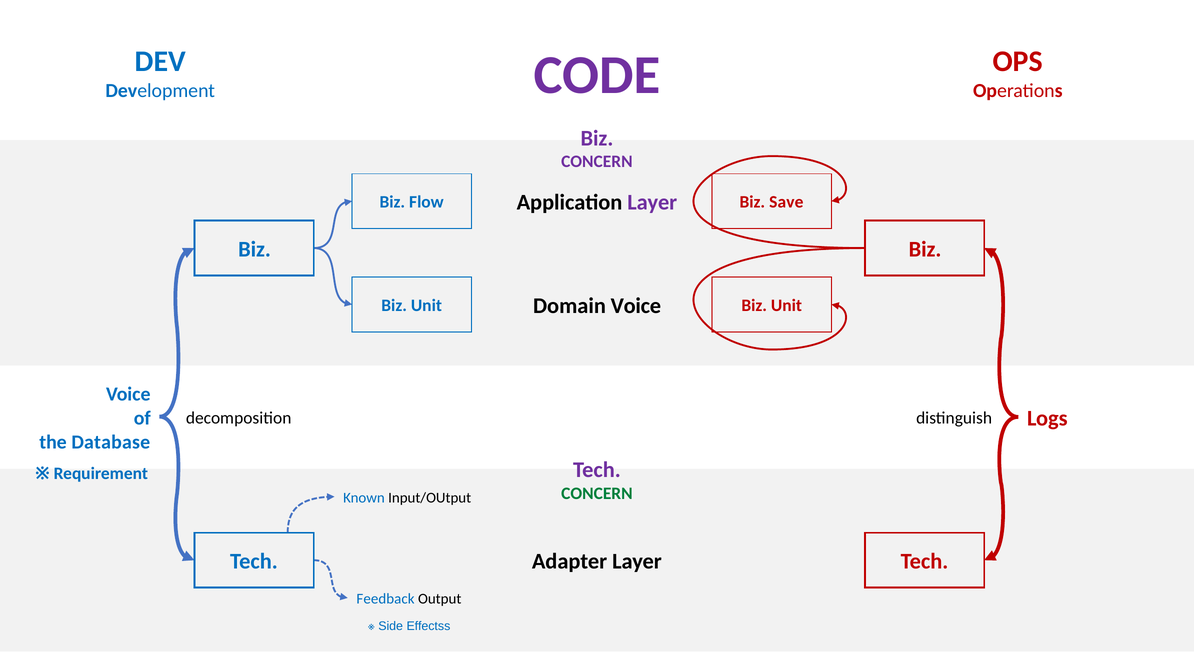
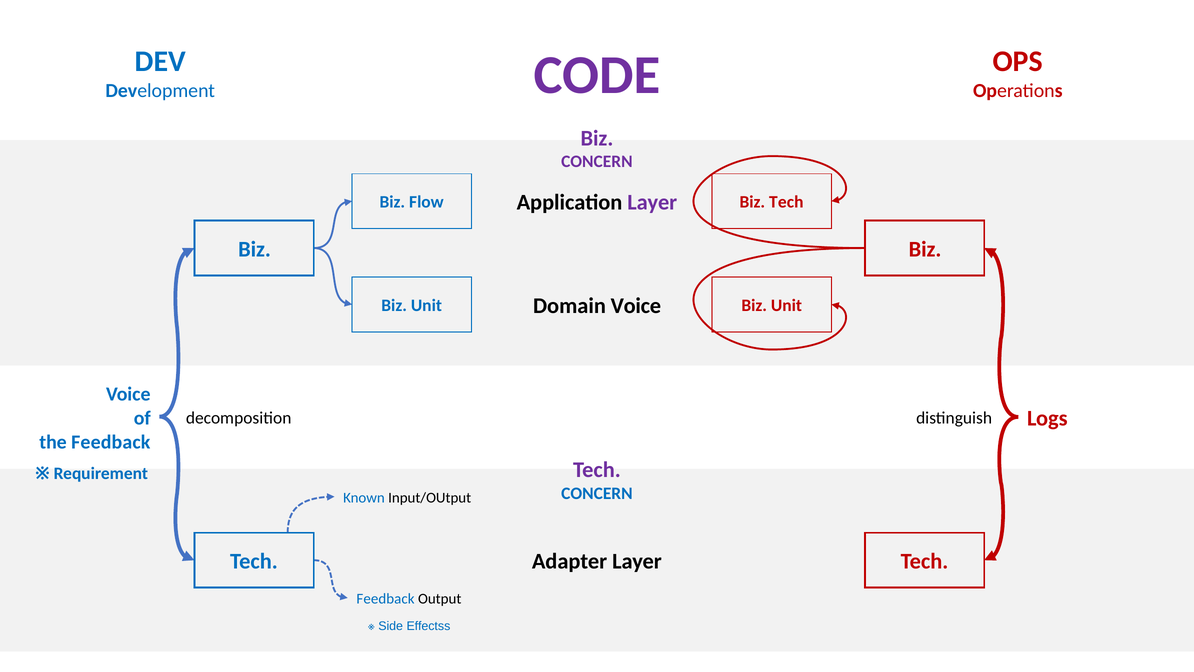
Save: Save -> Tech (786, 202)
the Database: Database -> Feedback (111, 442)
CONCERN colour: green -> blue (597, 493)
